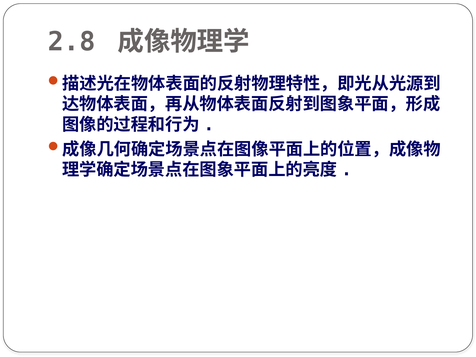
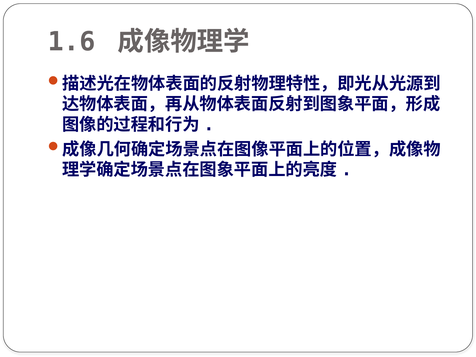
2.8: 2.8 -> 1.6 (72, 42)
